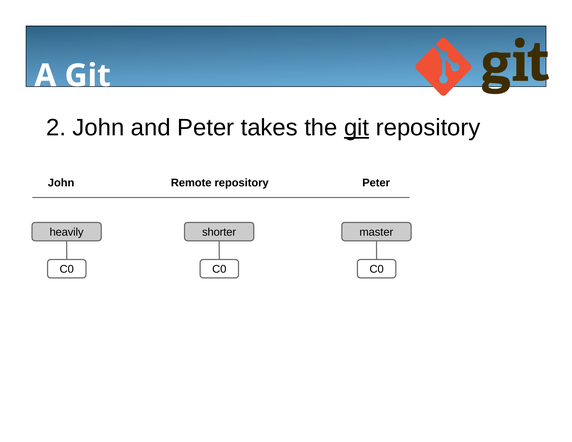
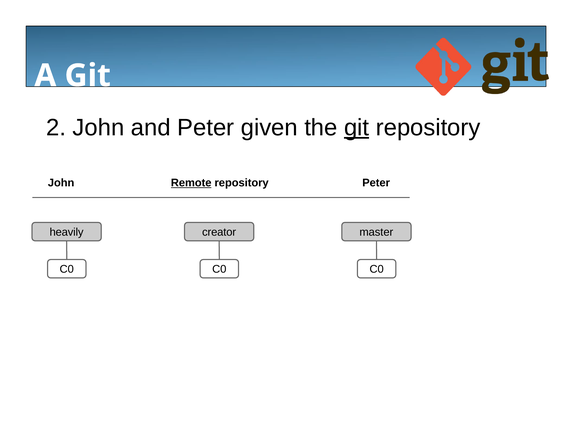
takes: takes -> given (269, 128)
Remote underline: none -> present (191, 183)
shorter: shorter -> creator (219, 232)
